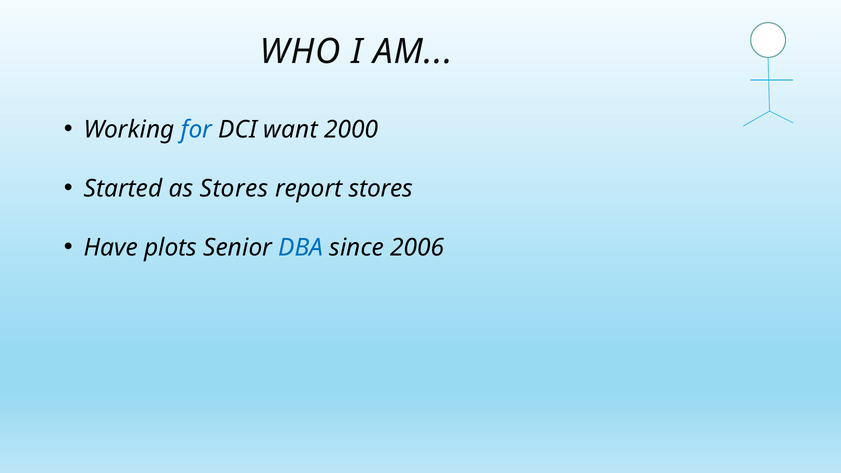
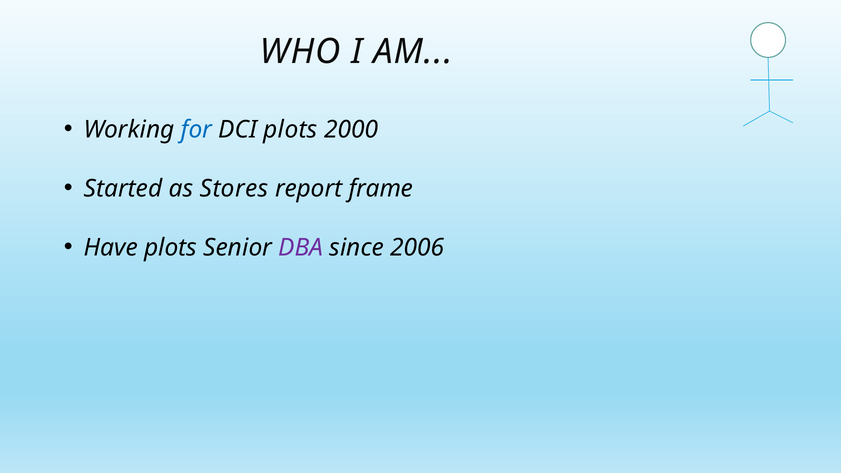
DCI want: want -> plots (291, 130)
report stores: stores -> frame (381, 189)
DBA colour: blue -> purple (301, 247)
